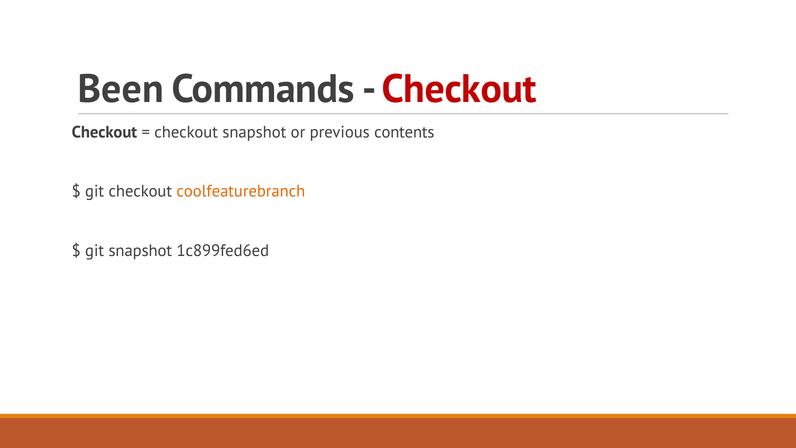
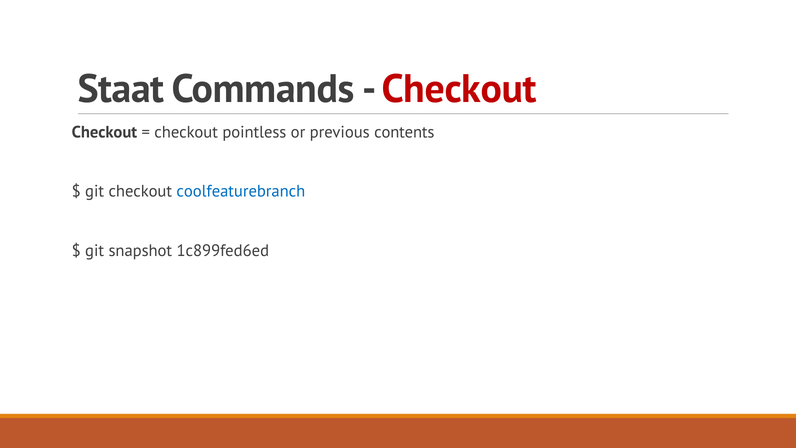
Been: Been -> Staat (121, 89)
checkout snapshot: snapshot -> pointless (254, 132)
coolfeaturebranch colour: orange -> blue (241, 191)
